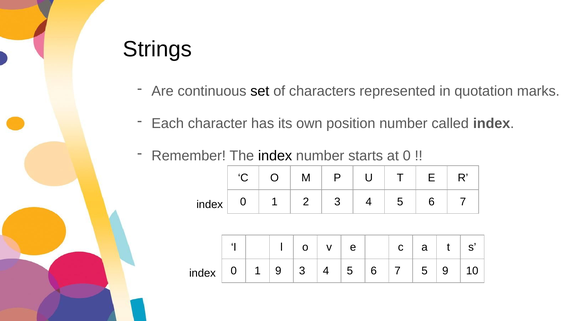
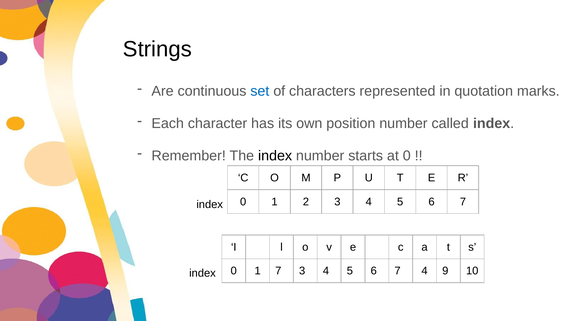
set colour: black -> blue (260, 91)
1 9: 9 -> 7 (278, 271)
7 5: 5 -> 4 (425, 271)
